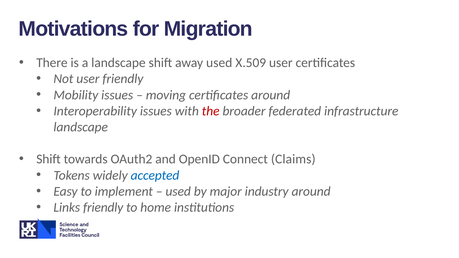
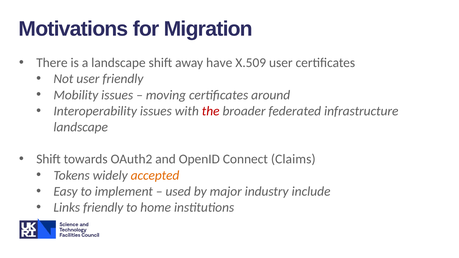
away used: used -> have (219, 63)
accepted colour: blue -> orange (155, 175)
industry around: around -> include (311, 191)
